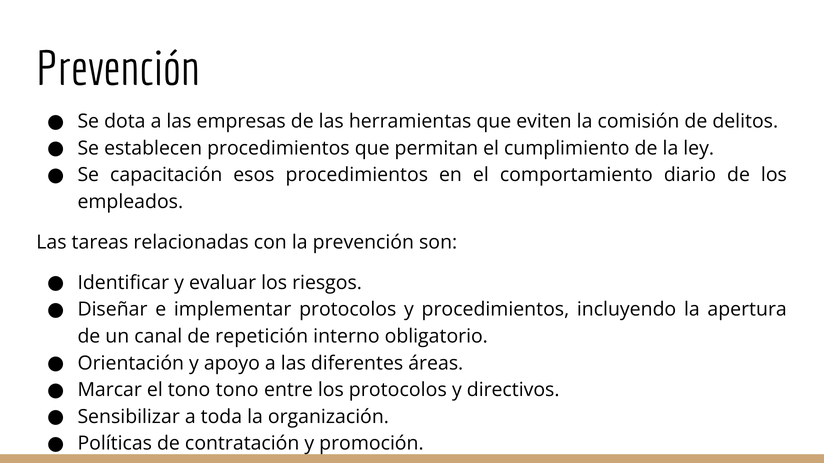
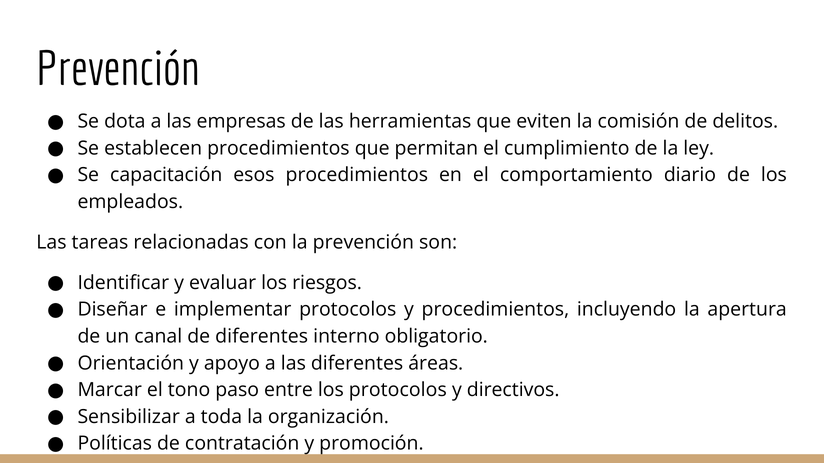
de repetición: repetición -> diferentes (262, 337)
tono tono: tono -> paso (237, 390)
